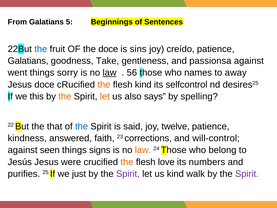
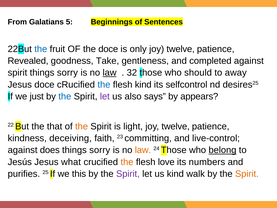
sins: sins -> only (138, 49)
creído: creído -> twelve (181, 49)
Galatians: Galatians -> Revealed (28, 61)
passionsa: passionsa -> completed (210, 61)
went: went -> spirit (17, 73)
56: 56 -> 32 (132, 73)
names: names -> should (198, 73)
the colour: orange -> blue (104, 85)
this: this -> just (37, 96)
the colour: orange -> blue (65, 96)
let colour: orange -> purple (105, 96)
spelling: spelling -> appears (199, 96)
the colour: blue -> orange (82, 126)
said: said -> light (133, 126)
answered: answered -> deceiving (71, 138)
corrections: corrections -> committing (148, 138)
will-control: will-control -> live-control (216, 138)
seen: seen -> does (50, 150)
signs: signs -> sorry (100, 150)
belong underline: none -> present (222, 150)
were: were -> what (71, 162)
just: just -> this (79, 174)
Spirit colour: purple -> orange (247, 174)
